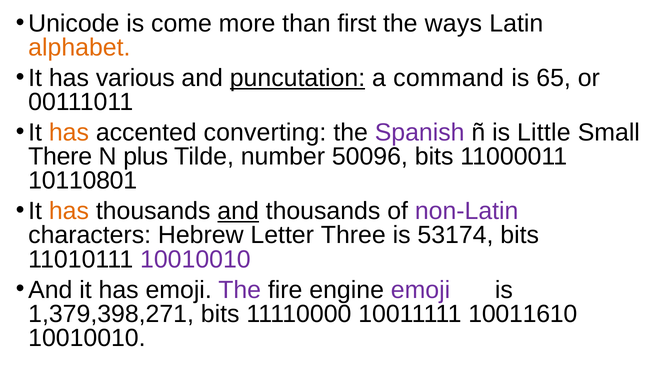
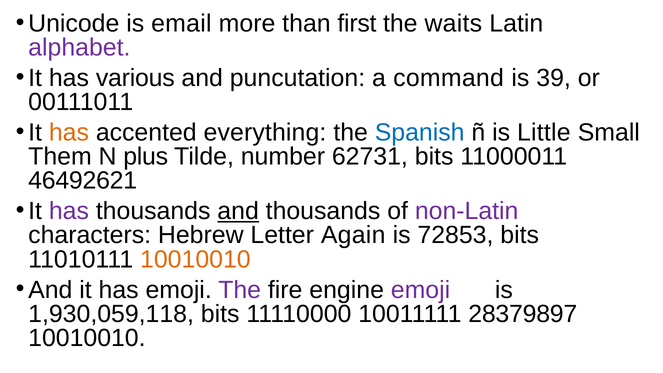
come: come -> email (181, 23)
ways: ways -> waits (453, 23)
alphabet colour: orange -> purple (79, 48)
puncutation underline: present -> none (297, 78)
65: 65 -> 39 (554, 78)
converting: converting -> everything (265, 132)
Spanish colour: purple -> blue (420, 132)
There: There -> Them (60, 157)
50096: 50096 -> 62731 (370, 157)
10110801: 10110801 -> 46492621 (83, 181)
has colour: orange -> purple (69, 211)
Three: Three -> Again (353, 235)
53174: 53174 -> 72853 (455, 235)
10010010 colour: purple -> orange (195, 259)
1,379,398,271: 1,379,398,271 -> 1,930,059,118 (111, 314)
10011610: 10011610 -> 28379897 (523, 314)
